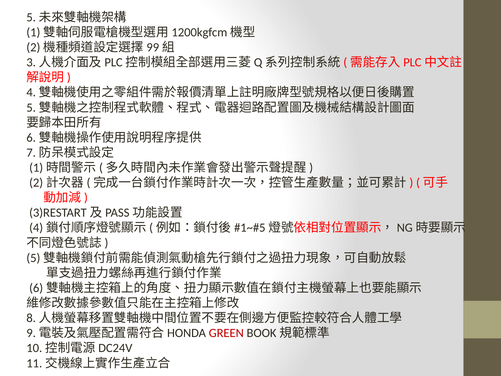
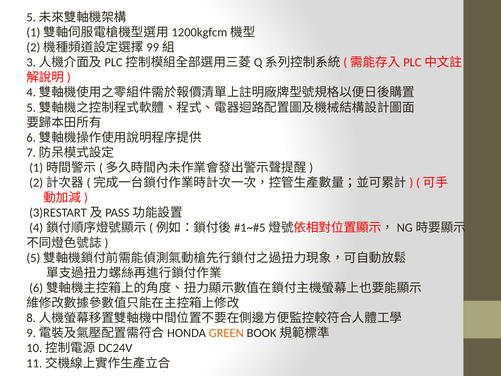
GREEN colour: red -> orange (226, 333)
